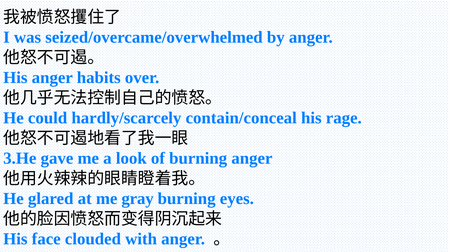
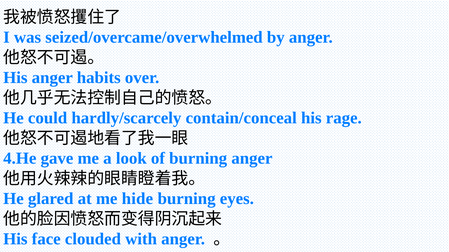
3.He: 3.He -> 4.He (20, 159)
gray: gray -> hide (137, 199)
